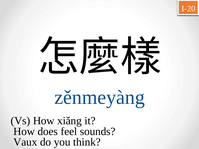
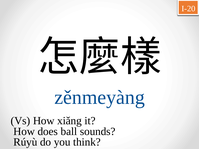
feel: feel -> ball (69, 132)
Vaux: Vaux -> Rúyù (25, 142)
